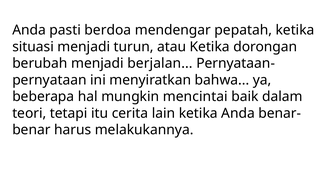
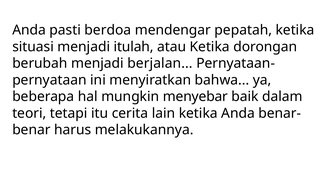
turun: turun -> itulah (134, 47)
mencintai: mencintai -> menyebar (195, 96)
